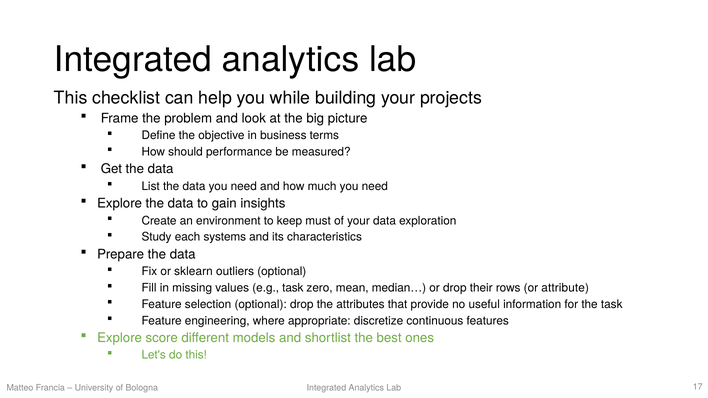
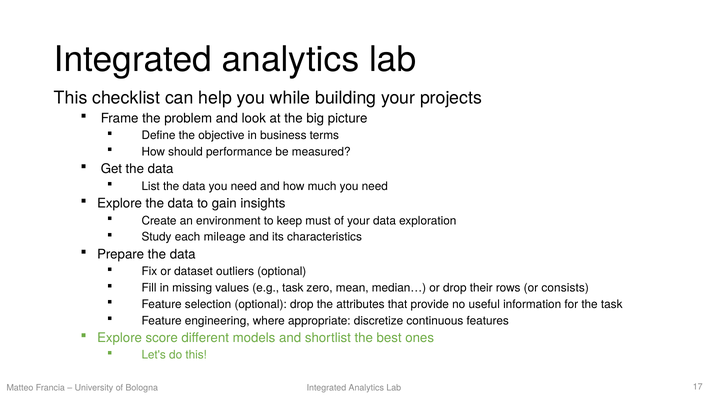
systems: systems -> mileage (225, 237)
sklearn: sklearn -> dataset (194, 272)
attribute: attribute -> consists (565, 288)
